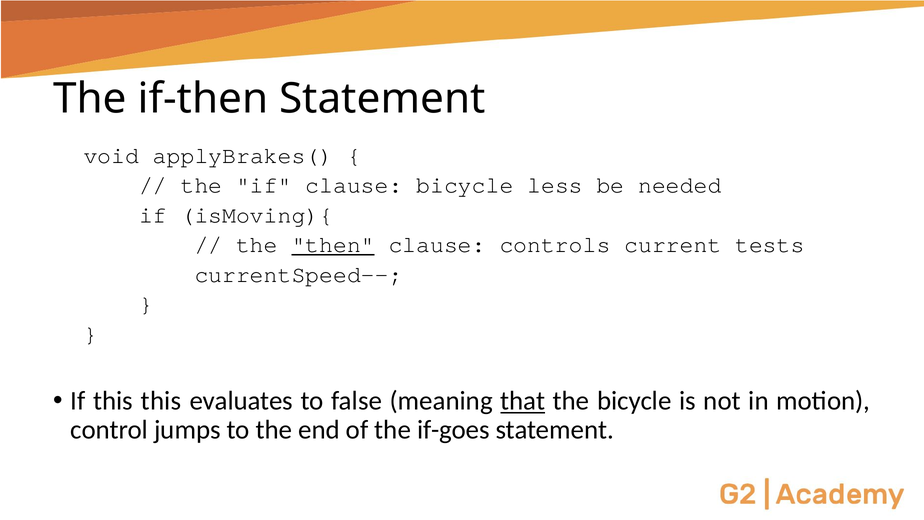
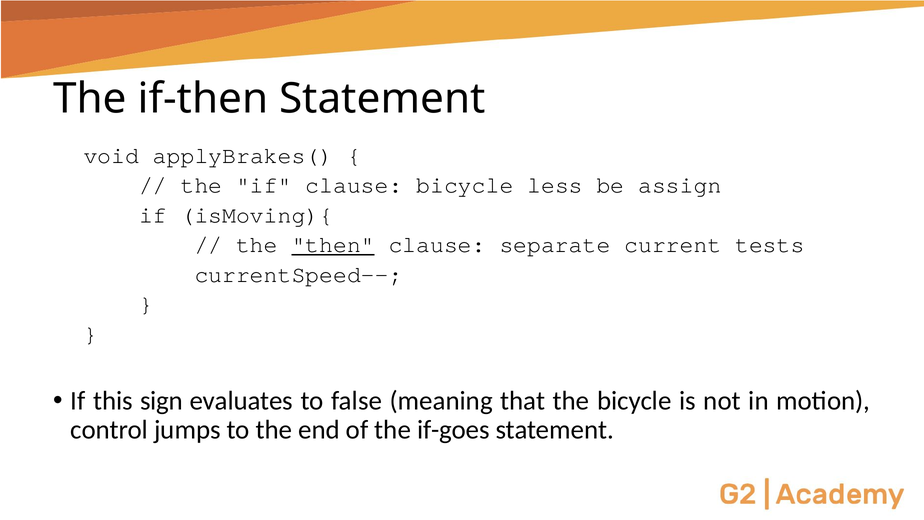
needed: needed -> assign (680, 185)
controls: controls -> separate (555, 245)
this this: this -> sign (161, 401)
that underline: present -> none (523, 401)
